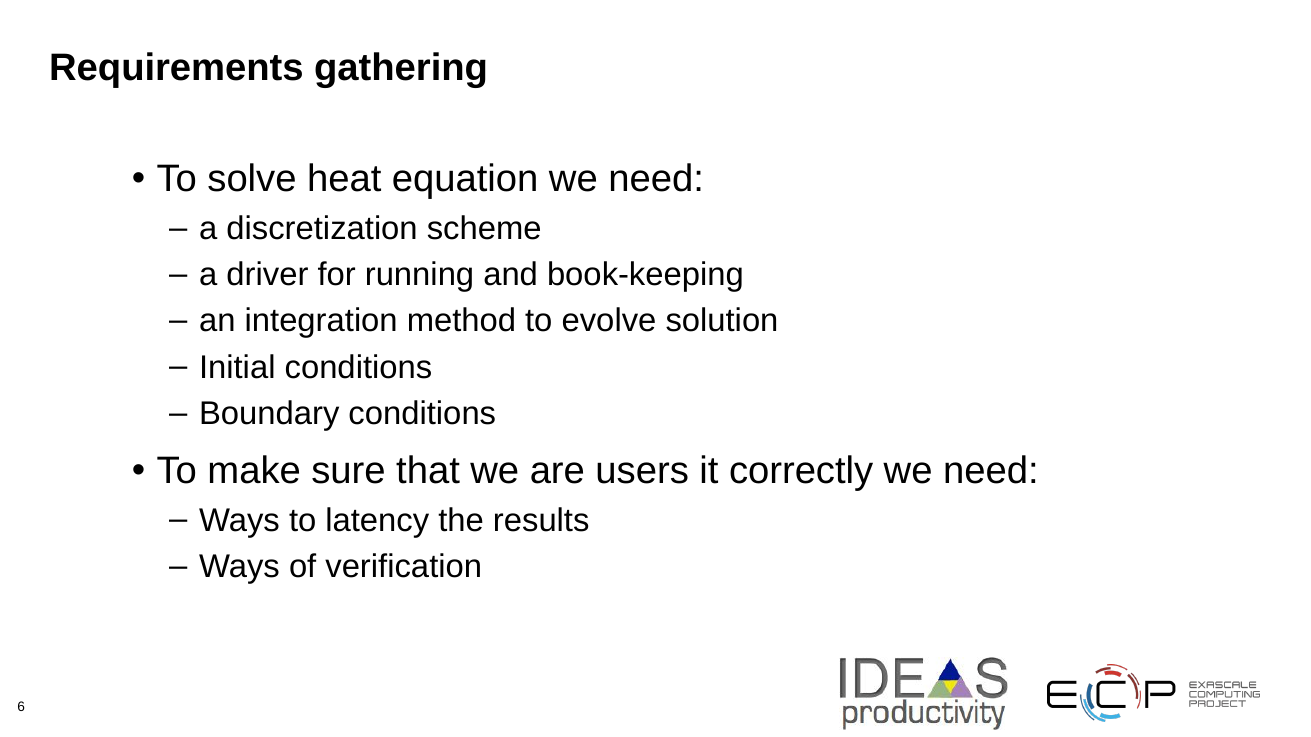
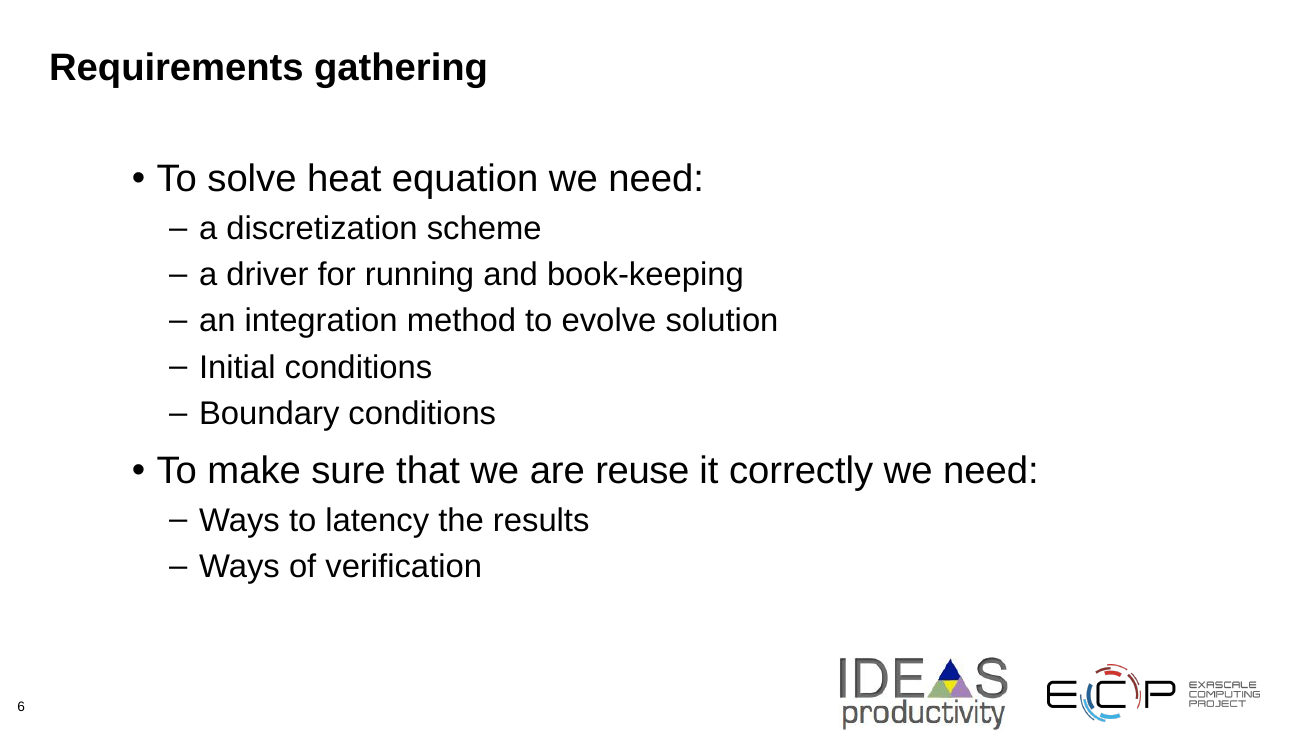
users: users -> reuse (642, 471)
